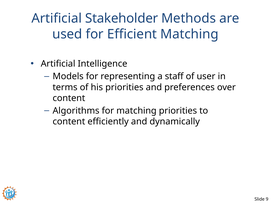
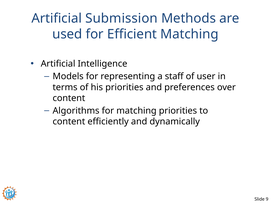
Stakeholder: Stakeholder -> Submission (122, 18)
